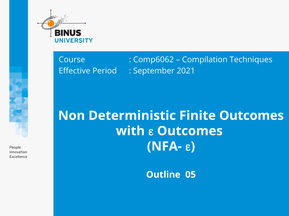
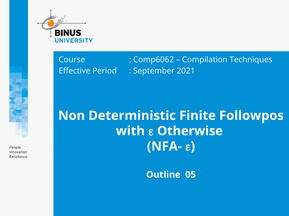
Finite Outcomes: Outcomes -> Followpos (251, 116)
Outcomes: Outcomes -> Otherwise (190, 131)
